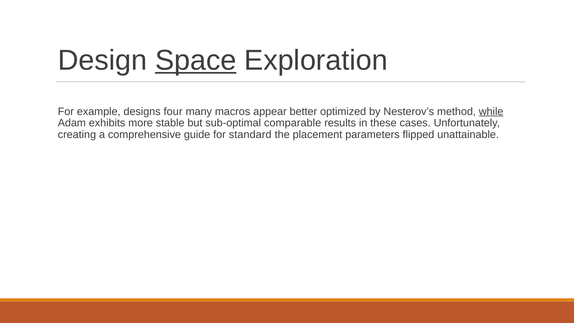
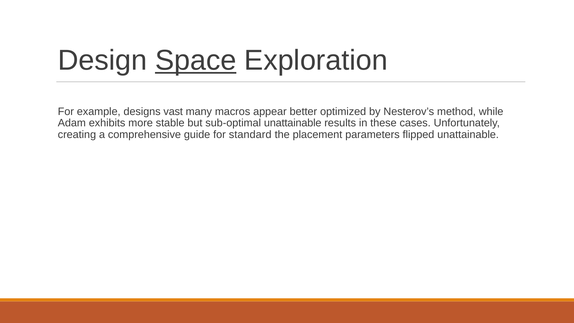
four: four -> vast (173, 111)
while underline: present -> none (491, 111)
sub-optimal comparable: comparable -> unattainable (293, 123)
